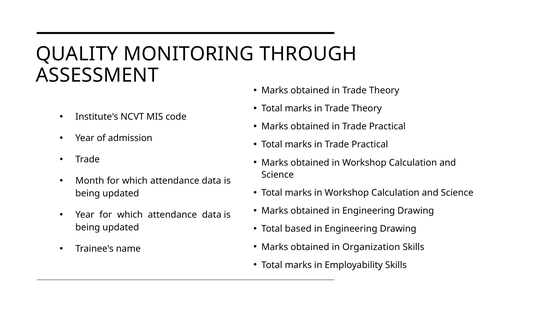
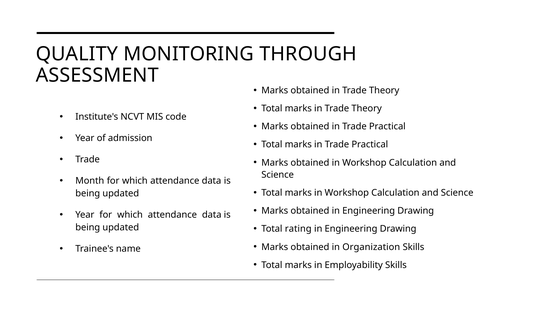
based: based -> rating (298, 229)
